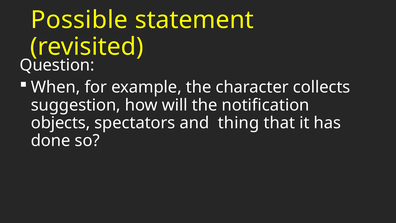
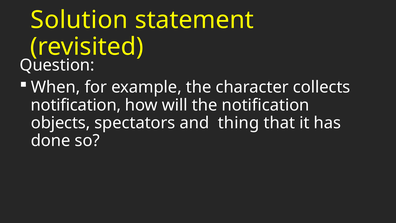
Possible: Possible -> Solution (79, 20)
suggestion: suggestion -> notification (76, 105)
